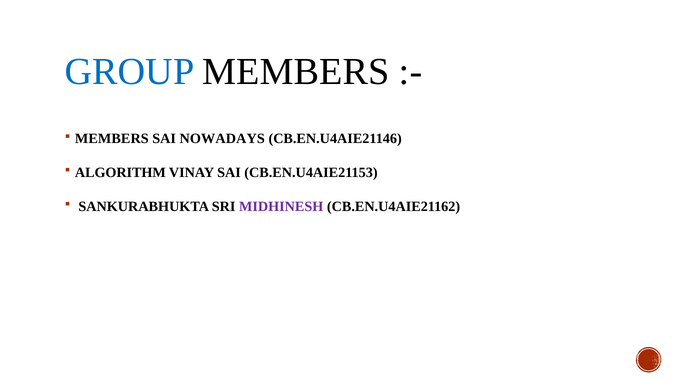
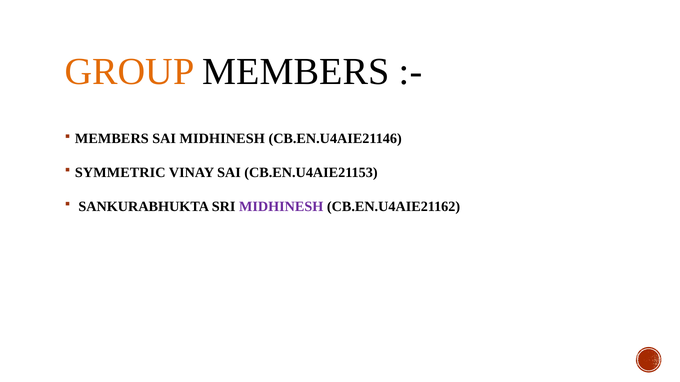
GROUP colour: blue -> orange (130, 72)
SAI NOWADAYS: NOWADAYS -> MIDHINESH (222, 139)
ALGORITHM: ALGORITHM -> SYMMETRIC (120, 173)
